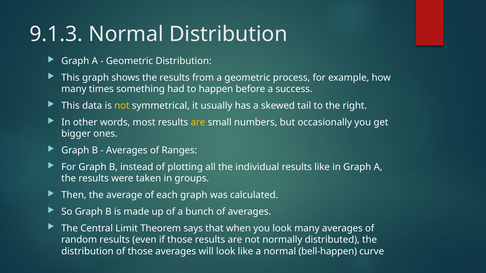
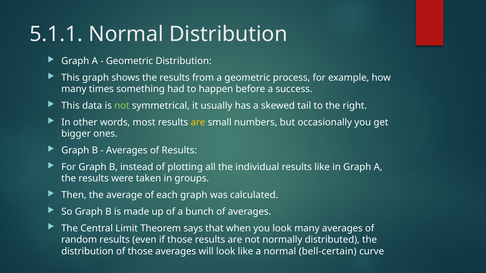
9.1.3: 9.1.3 -> 5.1.1 (56, 34)
not colour: yellow -> light green (122, 106)
of Ranges: Ranges -> Results (179, 151)
bell-happen: bell-happen -> bell-certain (328, 252)
